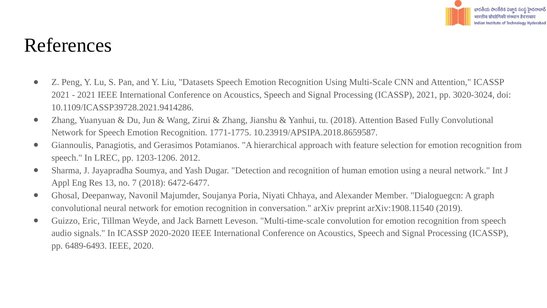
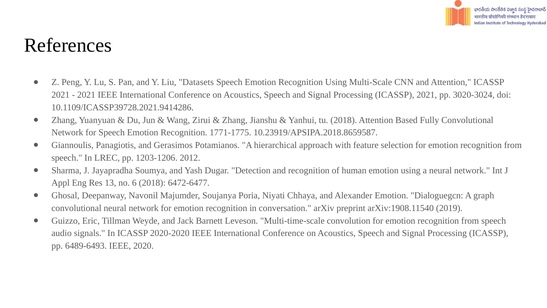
7: 7 -> 6 (134, 183)
Alexander Member: Member -> Emotion (391, 195)
